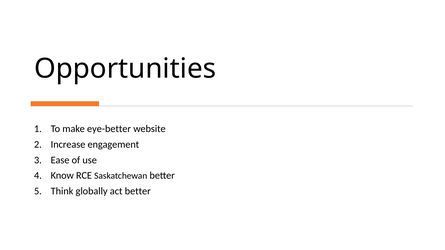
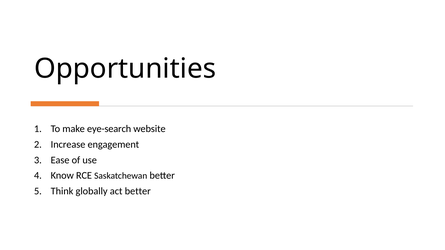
eye-better: eye-better -> eye-search (109, 129)
